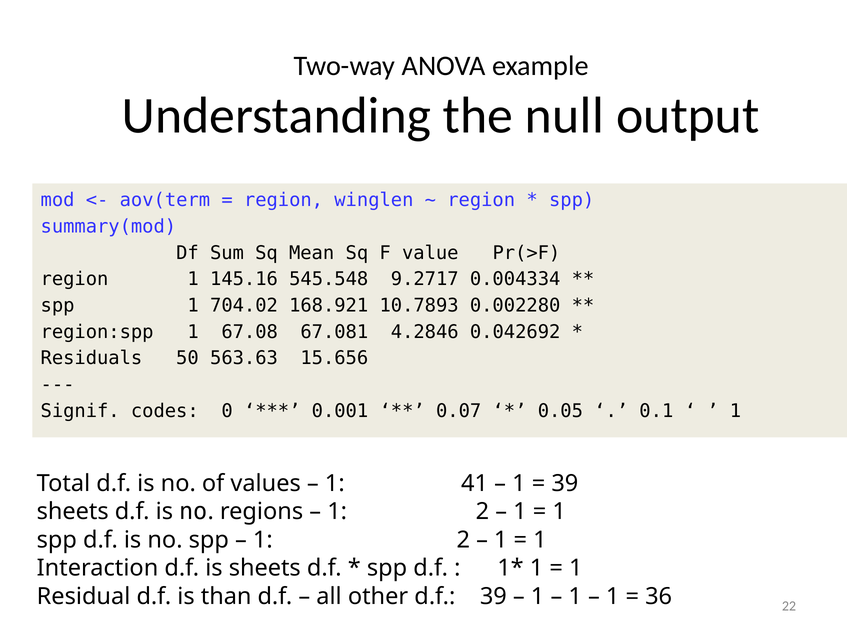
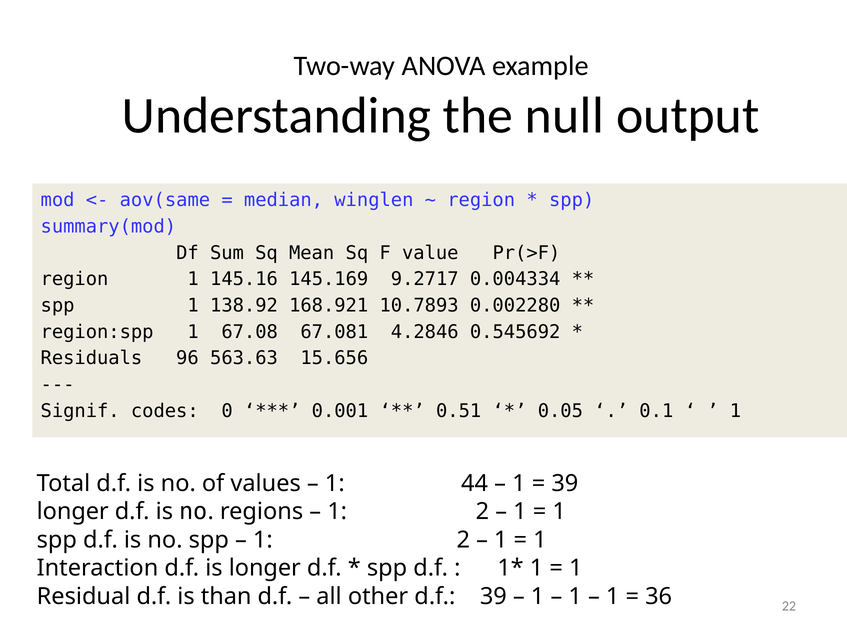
aov(term: aov(term -> aov(same (165, 200)
region: region -> median (284, 200)
545.548: 545.548 -> 145.169 (329, 279)
704.02: 704.02 -> 138.92 (244, 306)
0.042692: 0.042692 -> 0.545692 (515, 332)
50: 50 -> 96 (187, 358)
0.07: 0.07 -> 0.51 (459, 411)
41: 41 -> 44 (475, 484)
sheets: sheets -> longer (73, 512)
is sheets: sheets -> longer (265, 568)
